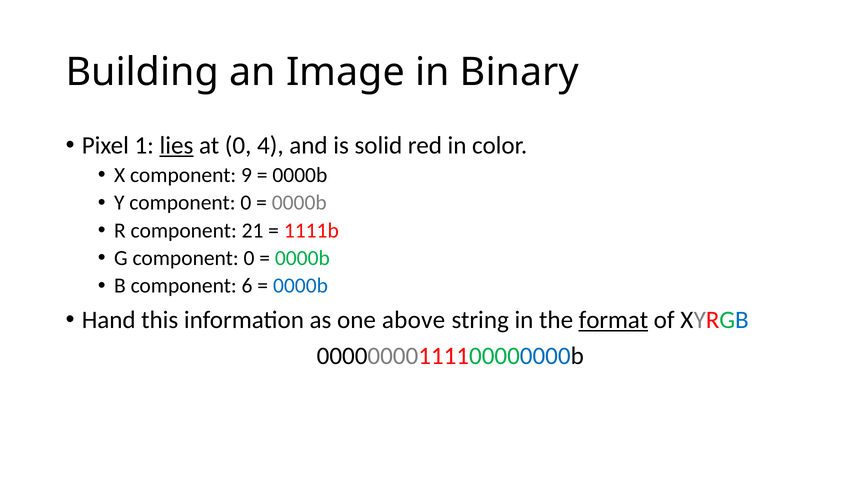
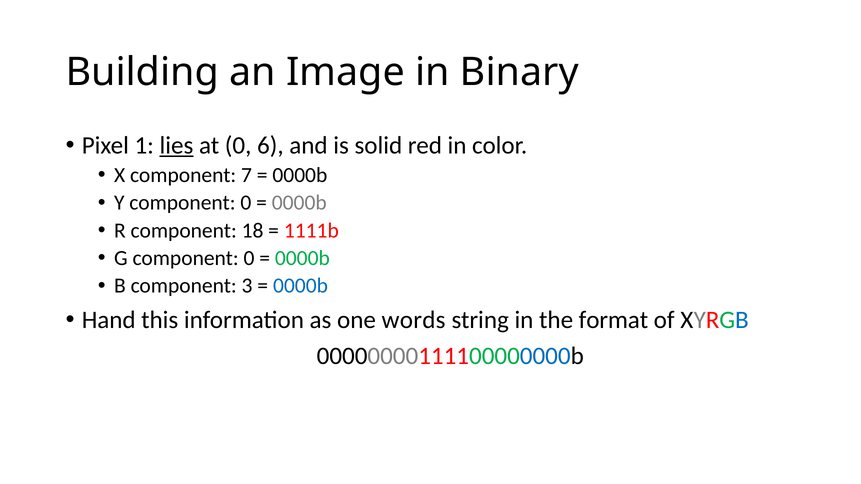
4: 4 -> 6 (270, 146)
9: 9 -> 7 (247, 175)
21: 21 -> 18 (253, 231)
6: 6 -> 3 (247, 286)
above: above -> words (414, 320)
format underline: present -> none (613, 320)
